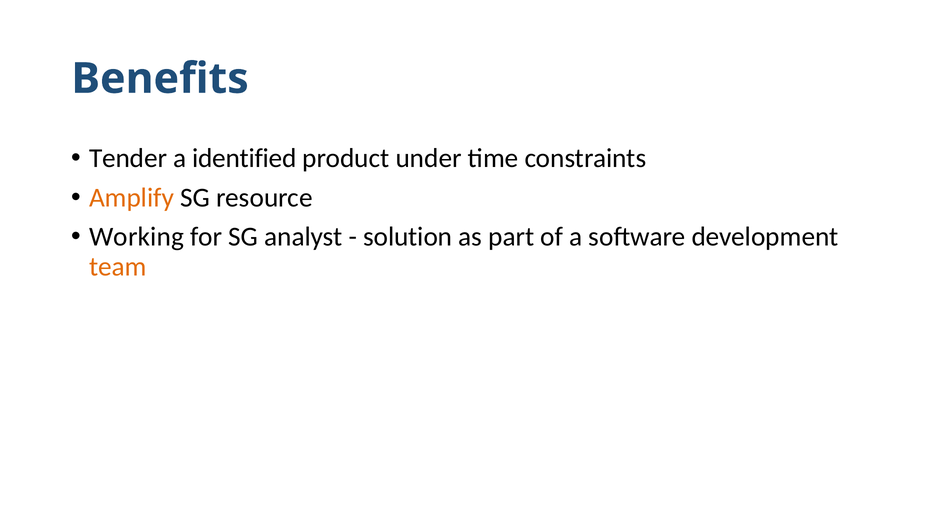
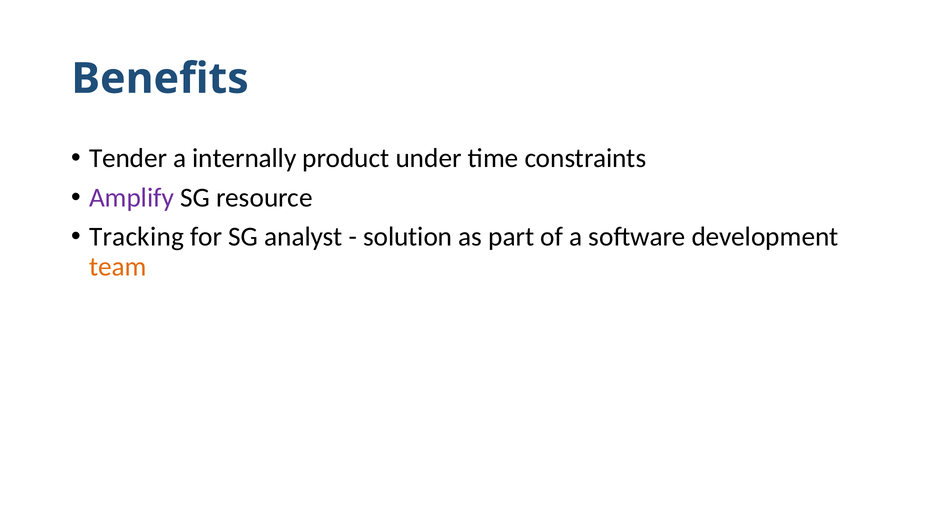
identified: identified -> internally (244, 158)
Amplify colour: orange -> purple (132, 198)
Working: Working -> Tracking (137, 237)
